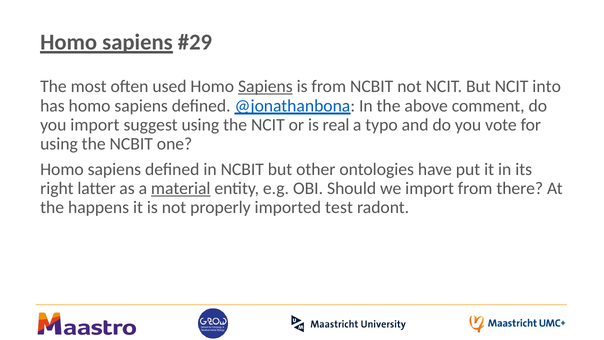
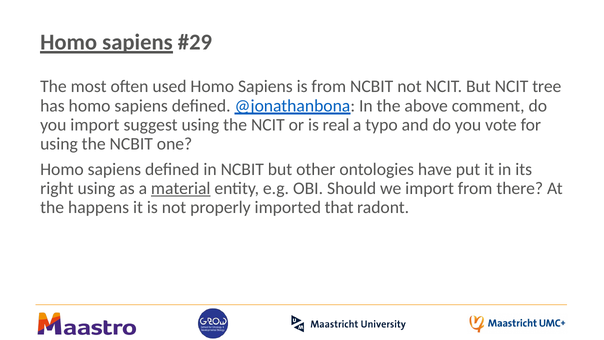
Sapiens underline: present -> none (265, 87)
into: into -> tree (547, 87)
right latter: latter -> using (96, 188)
test: test -> that (339, 207)
